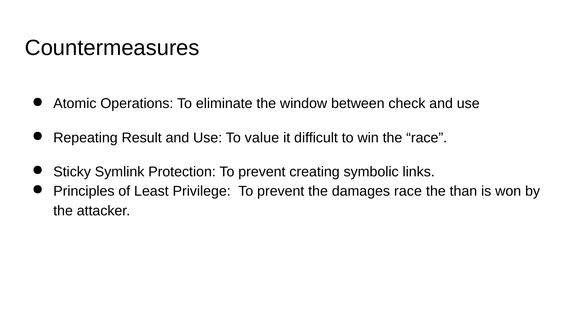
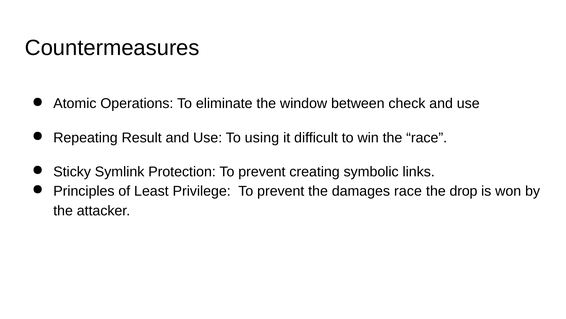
value: value -> using (262, 137)
than: than -> drop (463, 191)
